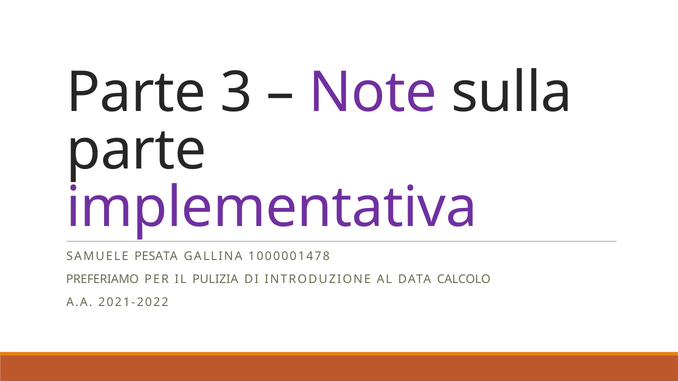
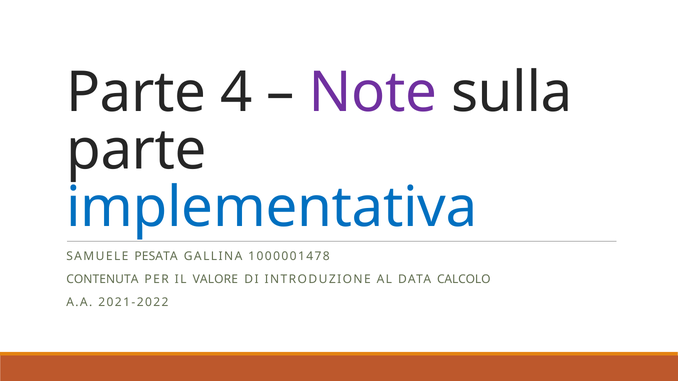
3: 3 -> 4 (236, 93)
implementativa colour: purple -> blue (272, 208)
PREFERIAMO: PREFERIAMO -> CONTENUTA (102, 280)
PULIZIA: PULIZIA -> VALORE (215, 280)
